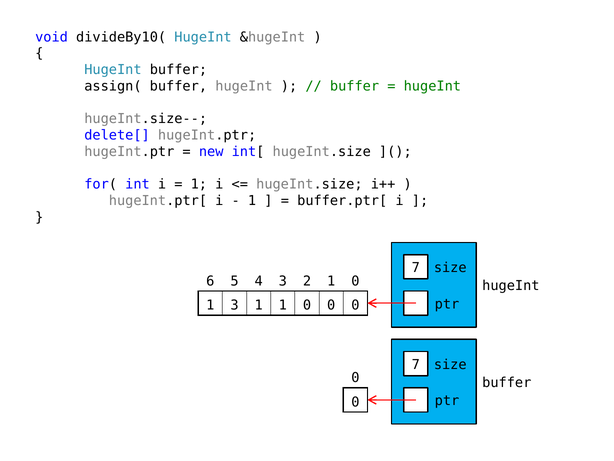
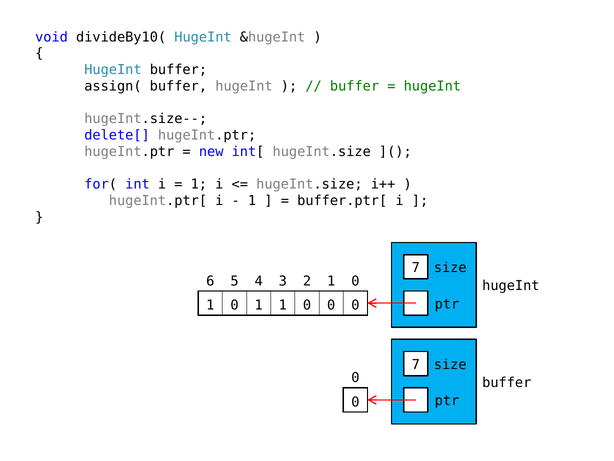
3: 3 -> 0 (234, 305)
